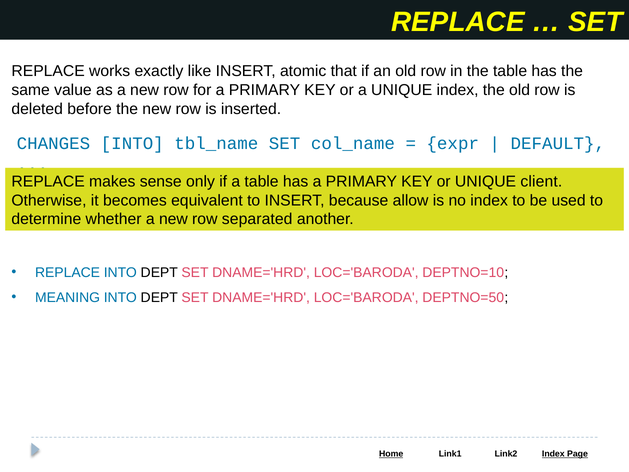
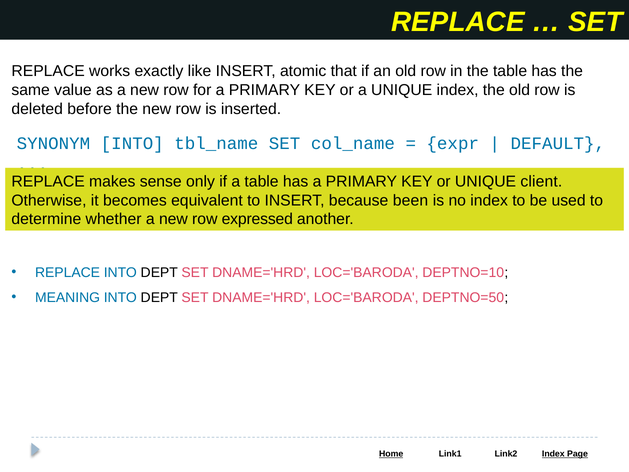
CHANGES: CHANGES -> SYNONYM (53, 143)
allow: allow -> been (410, 200)
separated: separated -> expressed (257, 219)
